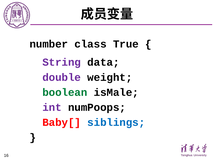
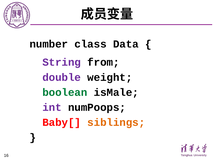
True: True -> Data (126, 44)
data: data -> from (103, 62)
siblings colour: blue -> orange (116, 122)
